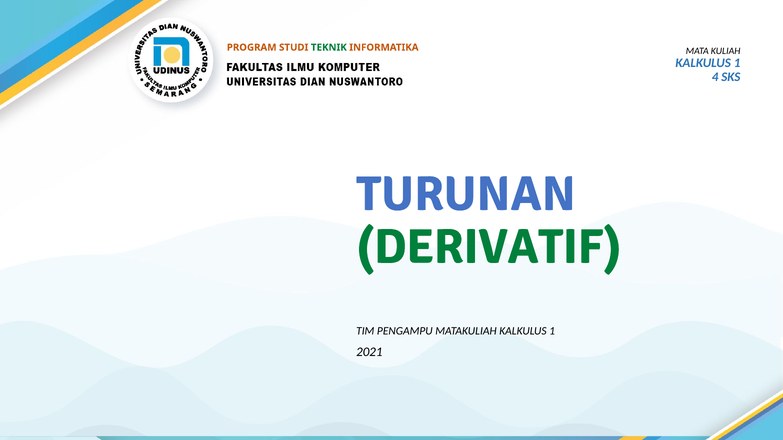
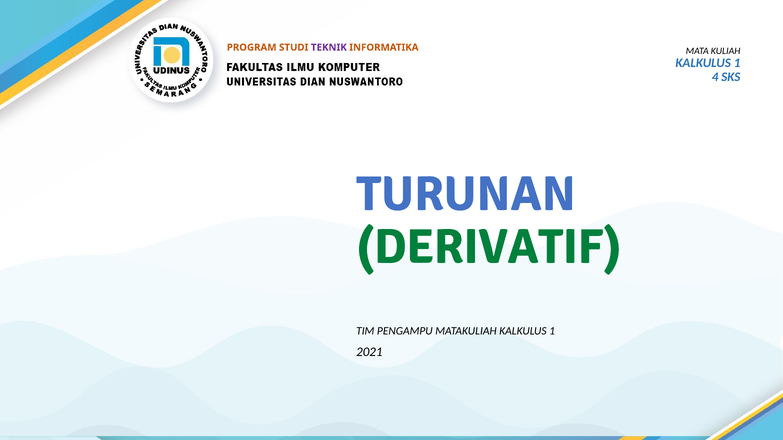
TEKNIK colour: green -> purple (329, 47)
